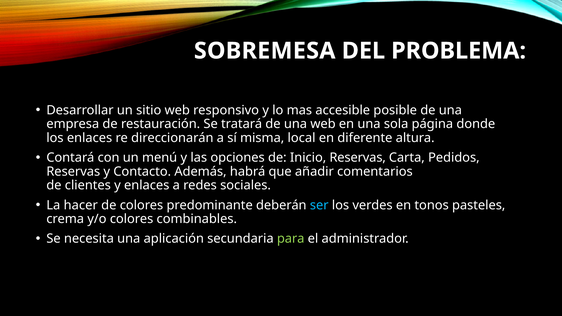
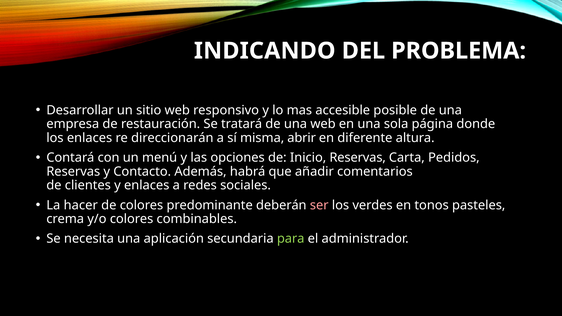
SOBREMESA: SOBREMESA -> INDICANDO (265, 51)
local: local -> abrir (302, 138)
ser colour: light blue -> pink (319, 205)
